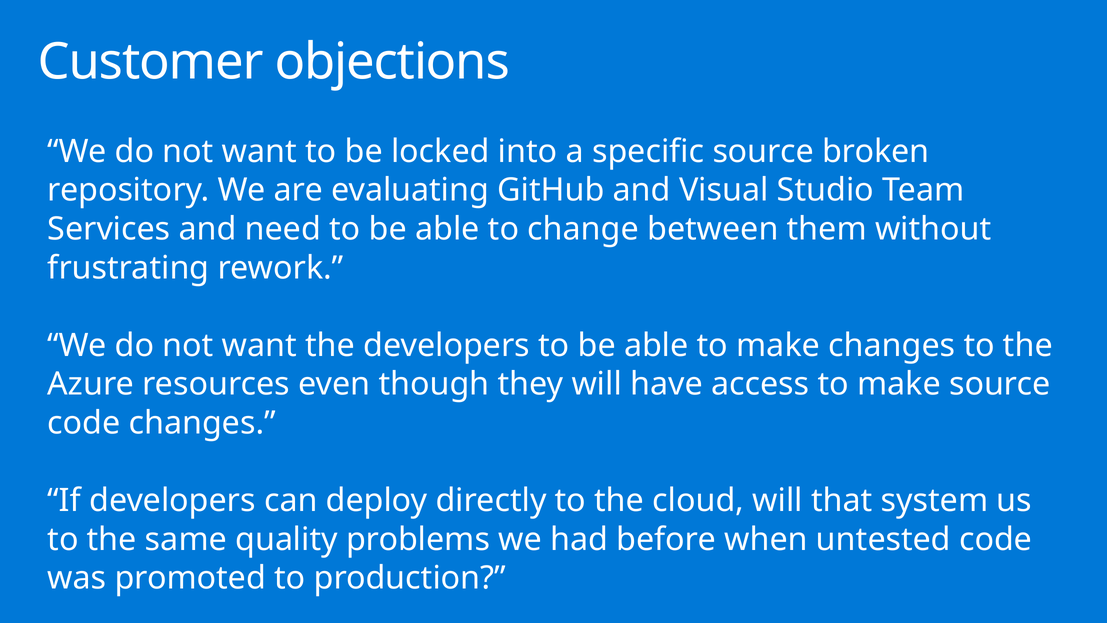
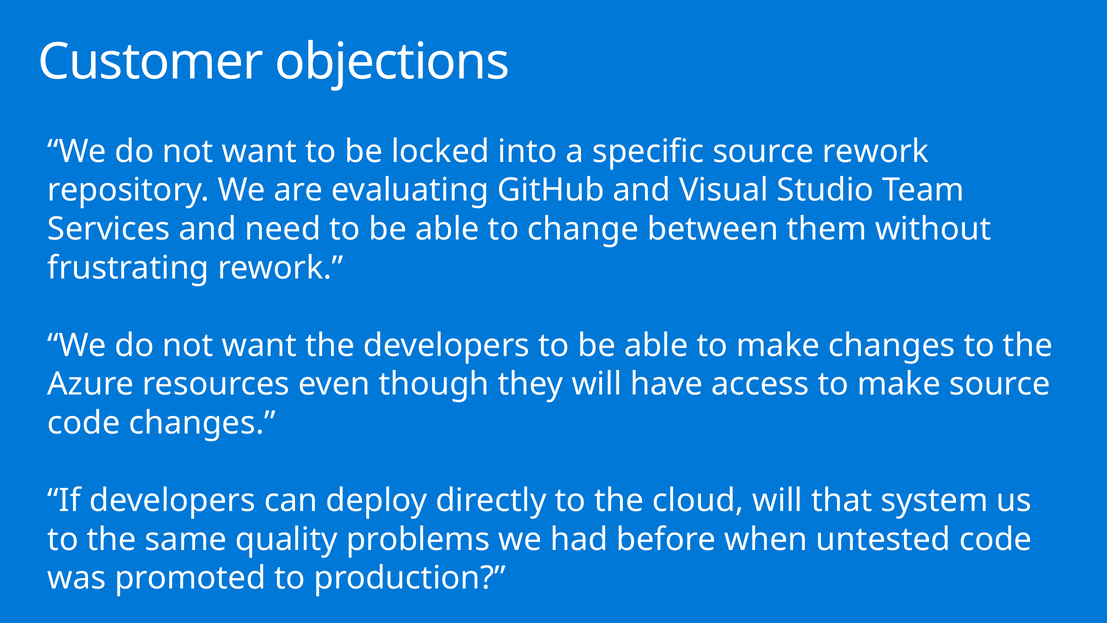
source broken: broken -> rework (876, 151)
